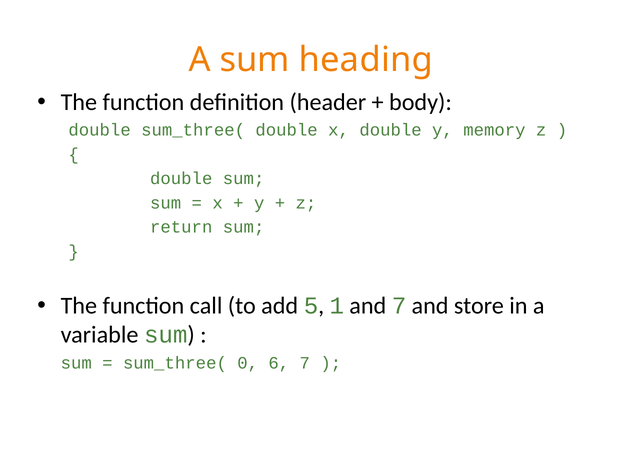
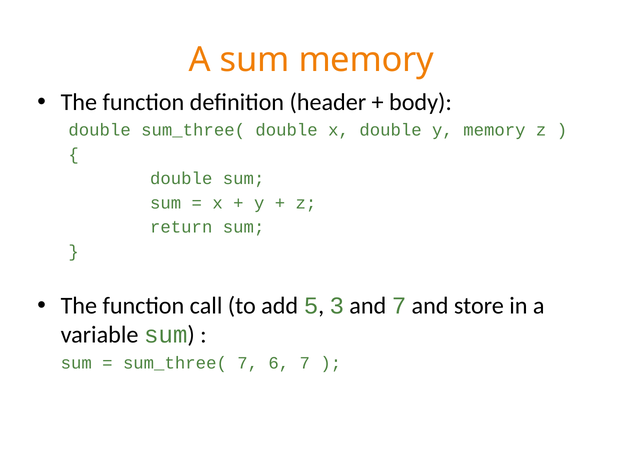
sum heading: heading -> memory (366, 60)
1: 1 -> 3 (337, 306)
sum_three( 0: 0 -> 7 (248, 362)
